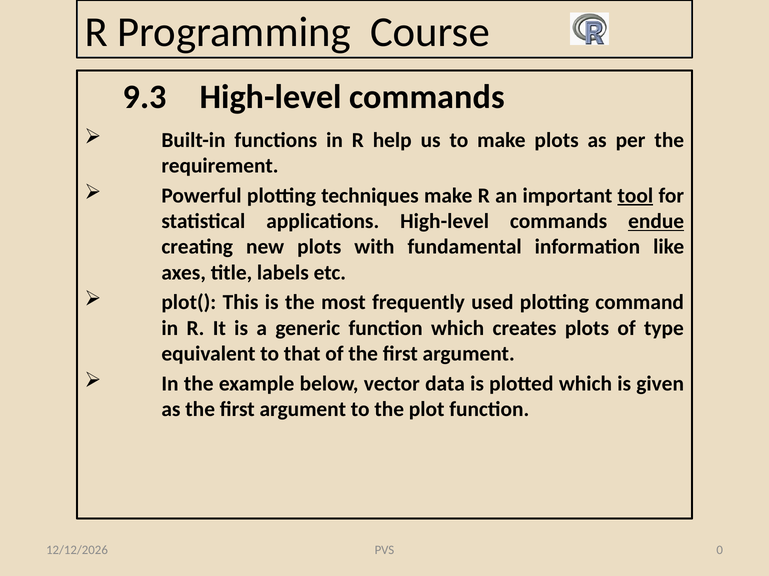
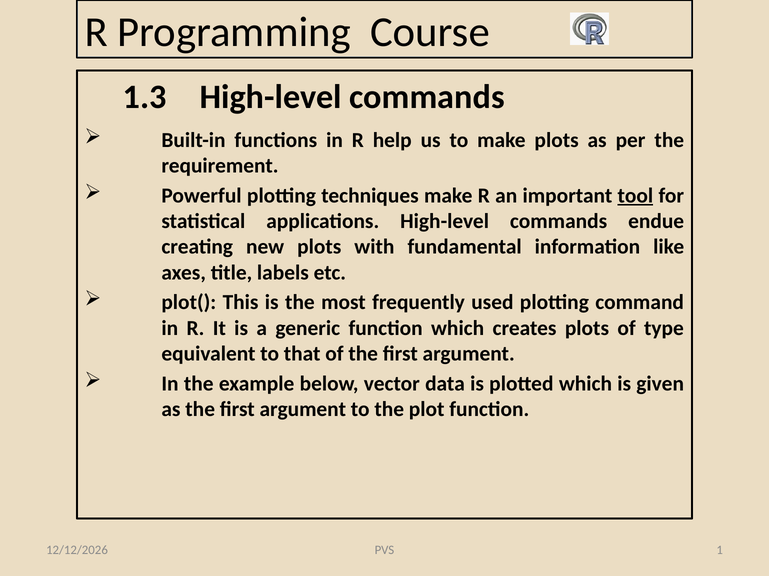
9.3: 9.3 -> 1.3 (145, 97)
endue underline: present -> none (656, 222)
0: 0 -> 1 (720, 551)
